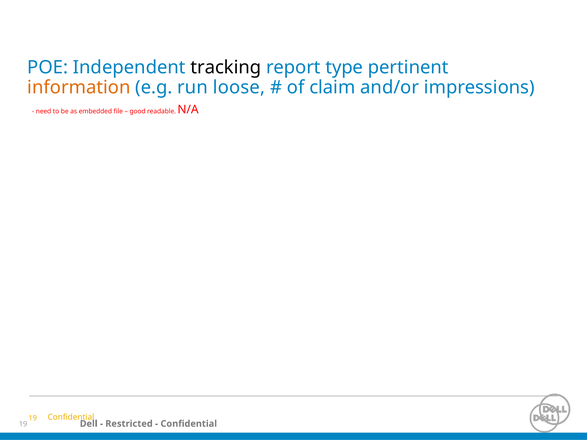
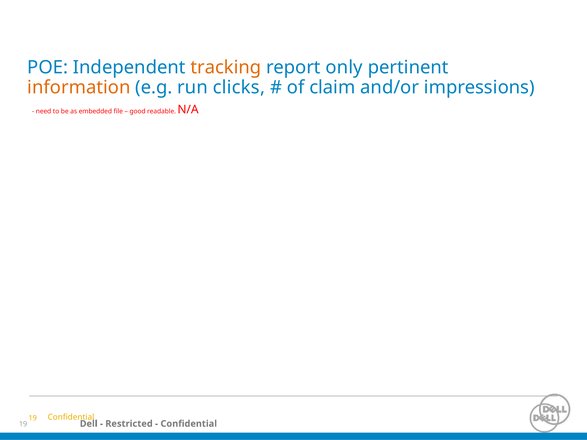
tracking colour: black -> orange (226, 68)
type: type -> only (344, 68)
loose: loose -> clicks (239, 88)
